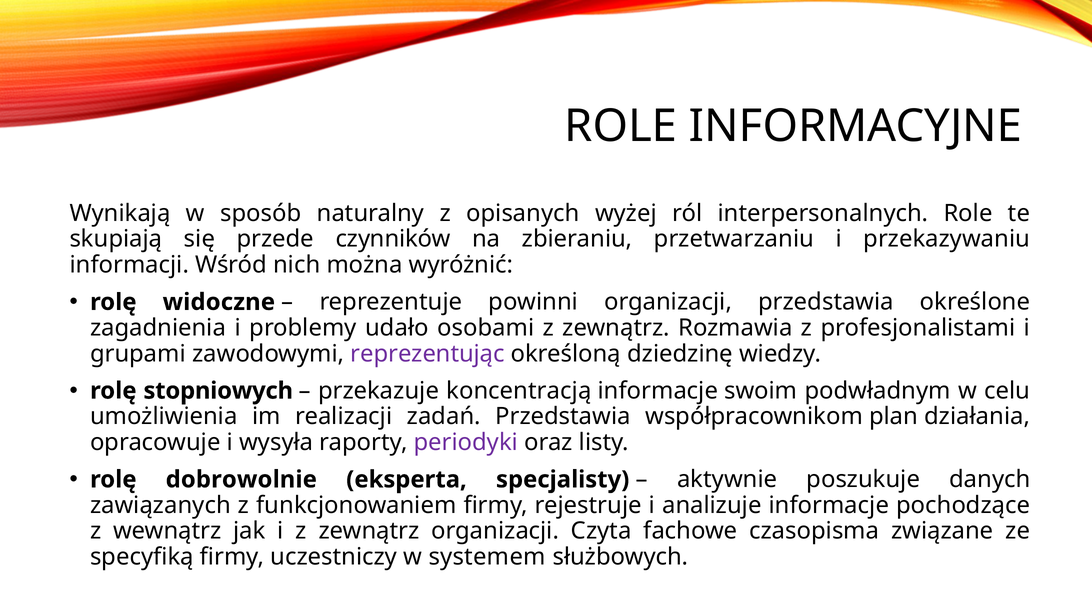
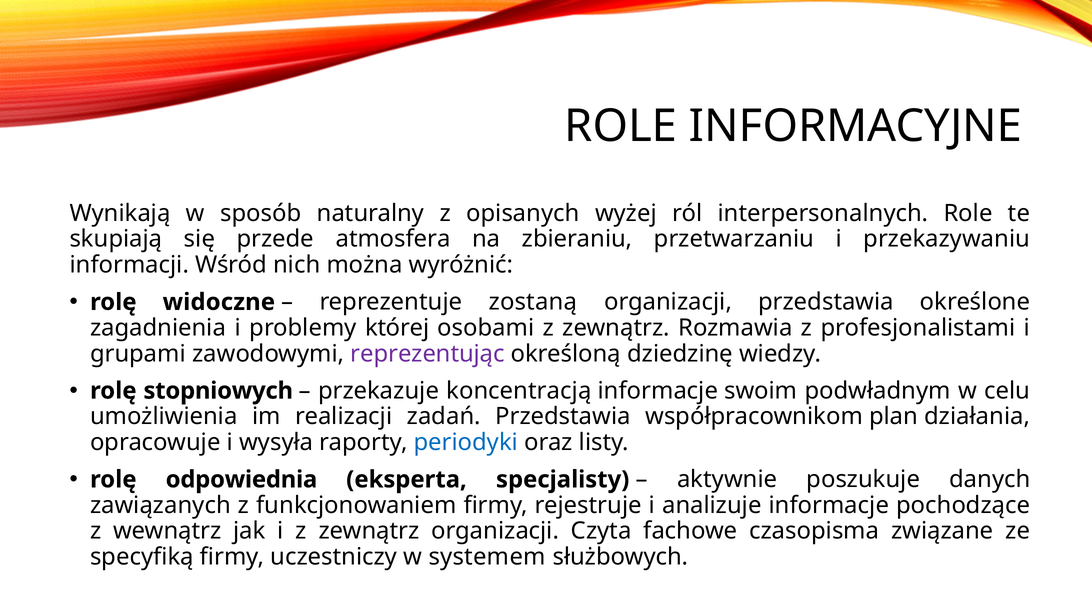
czynników: czynników -> atmosfera (393, 239)
powinni: powinni -> zostaną (533, 302)
udało: udało -> której (397, 328)
periodyki colour: purple -> blue (466, 443)
dobrowolnie: dobrowolnie -> odpowiednia (241, 480)
